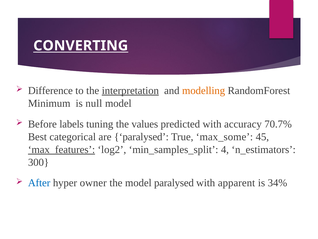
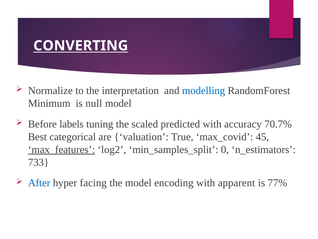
Difference: Difference -> Normalize (50, 90)
interpretation underline: present -> none (130, 90)
modelling colour: orange -> blue (204, 90)
values: values -> scaled (145, 124)
are paralysed: paralysed -> valuation (141, 136)
max_some: max_some -> max_covid (225, 136)
4: 4 -> 0 (225, 149)
300: 300 -> 733 (38, 162)
owner: owner -> facing (93, 183)
model paralysed: paralysed -> encoding (174, 183)
34%: 34% -> 77% (277, 183)
